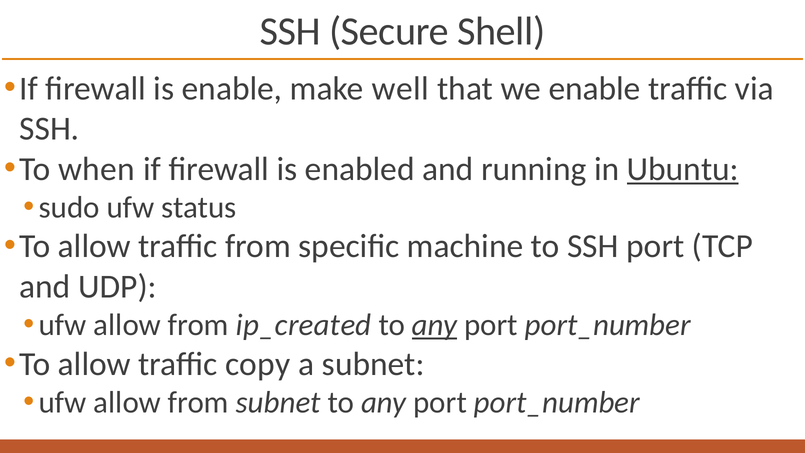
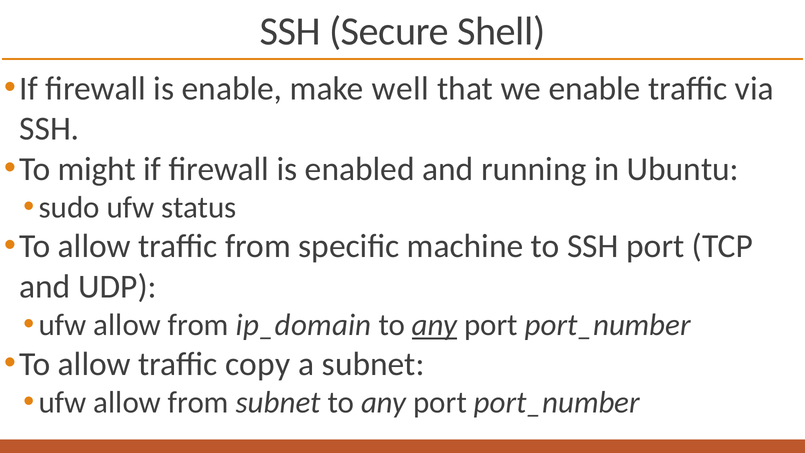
when: when -> might (97, 169)
Ubuntu underline: present -> none (683, 169)
ip_created: ip_created -> ip_domain (304, 325)
